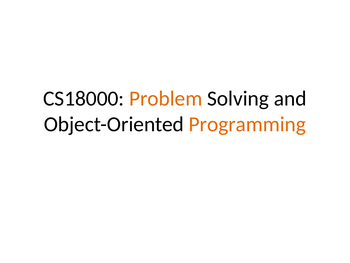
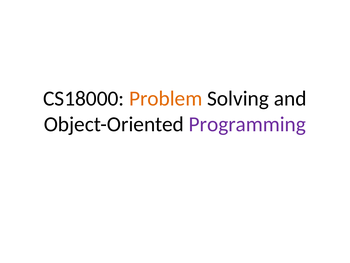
Programming colour: orange -> purple (247, 124)
